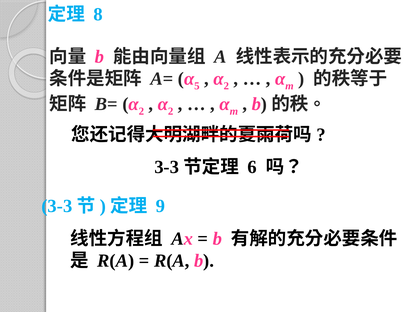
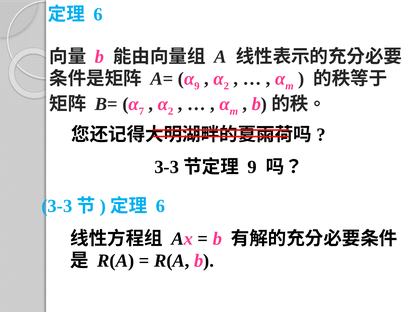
8: 8 -> 6 (98, 14)
5: 5 -> 9 (197, 86)
2: 2 -> 7 (141, 111)
6: 6 -> 9 (252, 167)
9: 9 -> 6 (161, 206)
